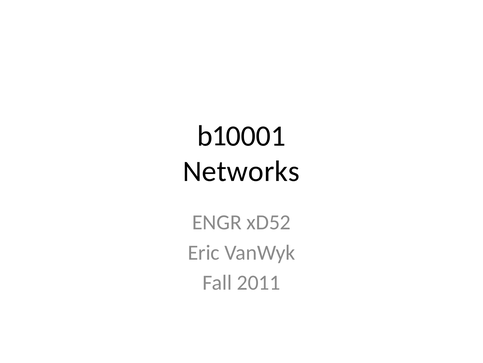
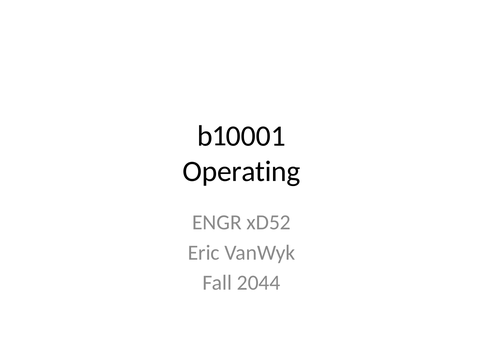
Networks: Networks -> Operating (242, 171)
2011: 2011 -> 2044 (259, 282)
